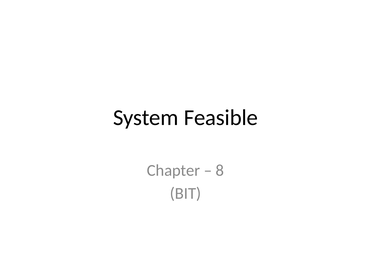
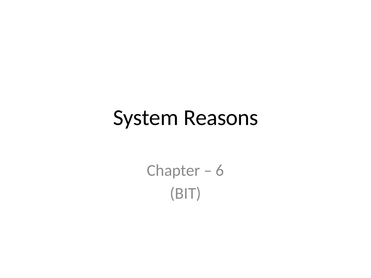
Feasible: Feasible -> Reasons (221, 118)
8: 8 -> 6 (220, 171)
